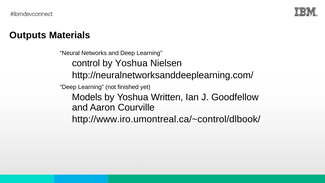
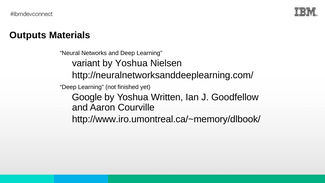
control: control -> variant (86, 63)
Models: Models -> Google (87, 97)
http://www.iro.umontreal.ca/~control/dlbook/: http://www.iro.umontreal.ca/~control/dlbook/ -> http://www.iro.umontreal.ca/~memory/dlbook/ (166, 119)
